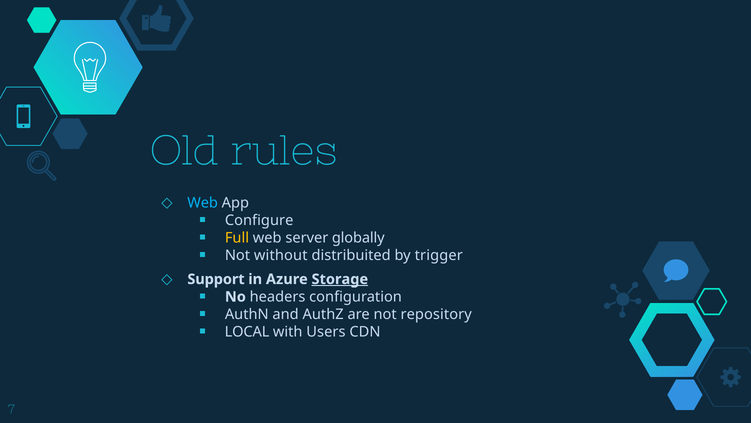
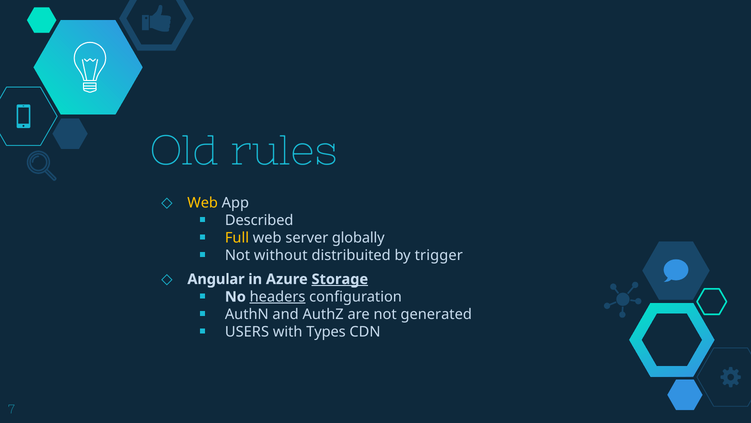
Web colour: light blue -> yellow (203, 203)
Configure: Configure -> Described (259, 220)
Support: Support -> Angular (216, 279)
headers underline: none -> present (278, 296)
repository: repository -> generated (436, 314)
LOCAL: LOCAL -> USERS (247, 332)
Users: Users -> Types (326, 332)
